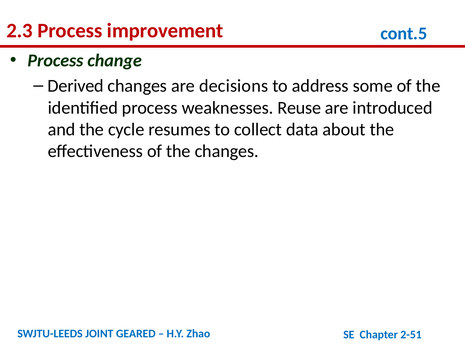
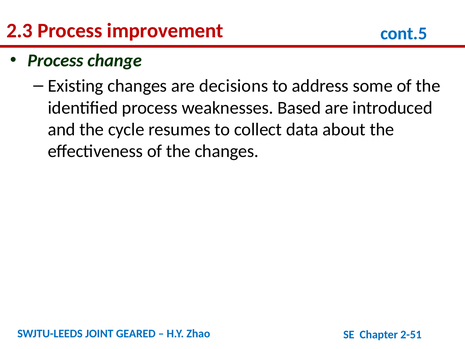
Derived: Derived -> Existing (76, 86)
Reuse: Reuse -> Based (299, 108)
